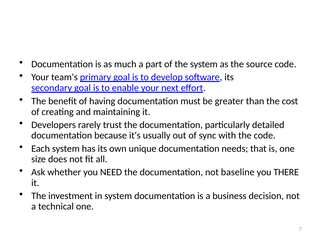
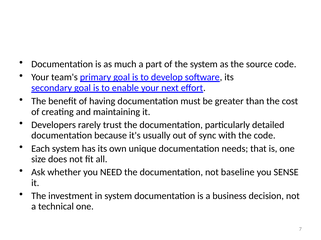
THERE: THERE -> SENSE (286, 173)
